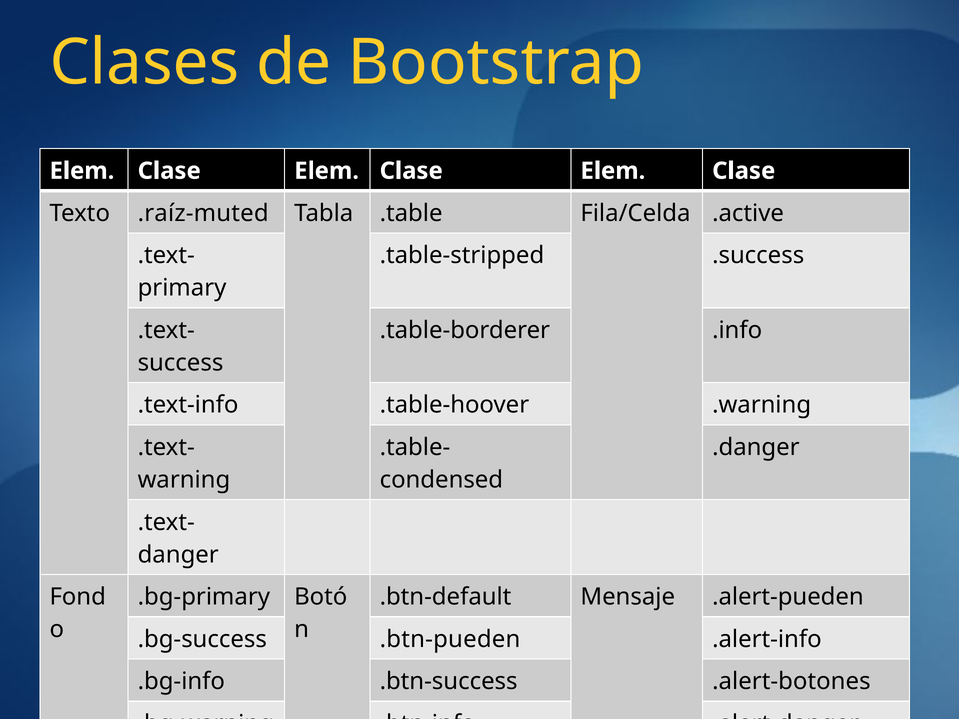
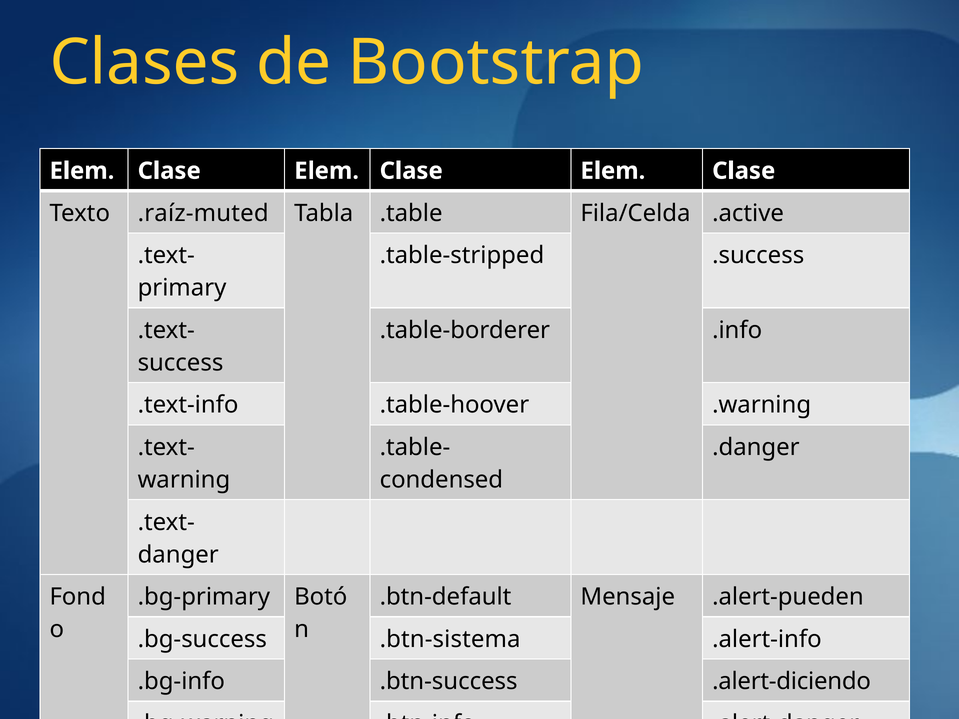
.btn-pueden: .btn-pueden -> .btn-sistema (450, 639)
.alert-botones: .alert-botones -> .alert-diciendo (792, 682)
